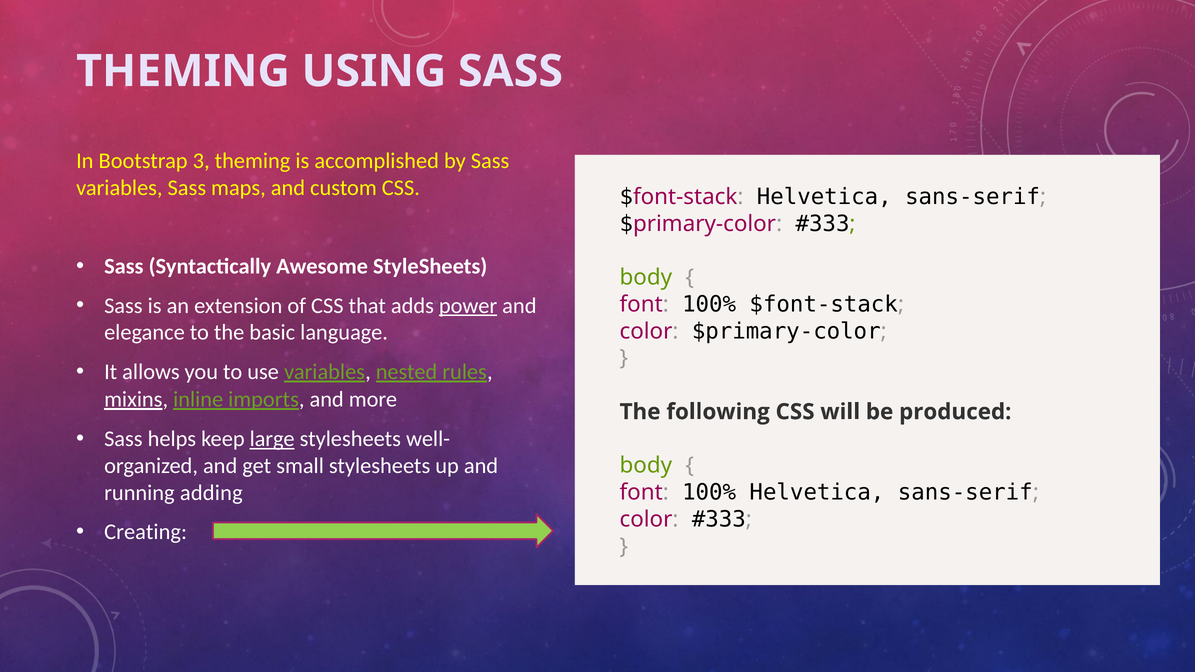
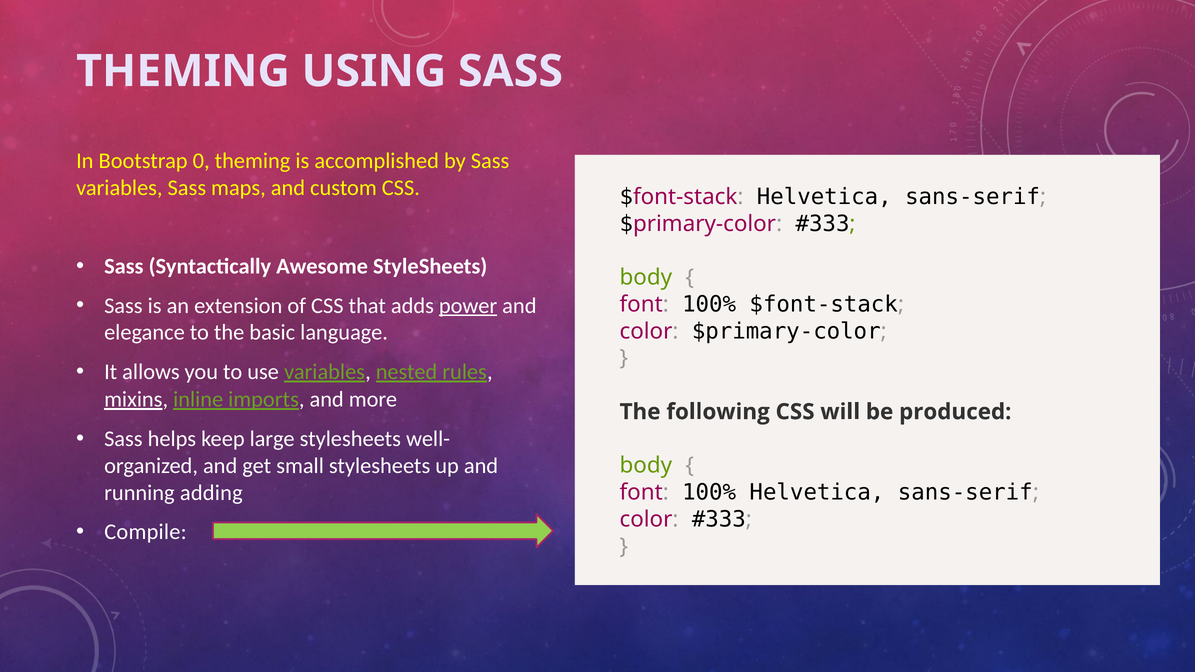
3: 3 -> 0 (201, 161)
large underline: present -> none (272, 439)
Creating: Creating -> Compile (146, 532)
